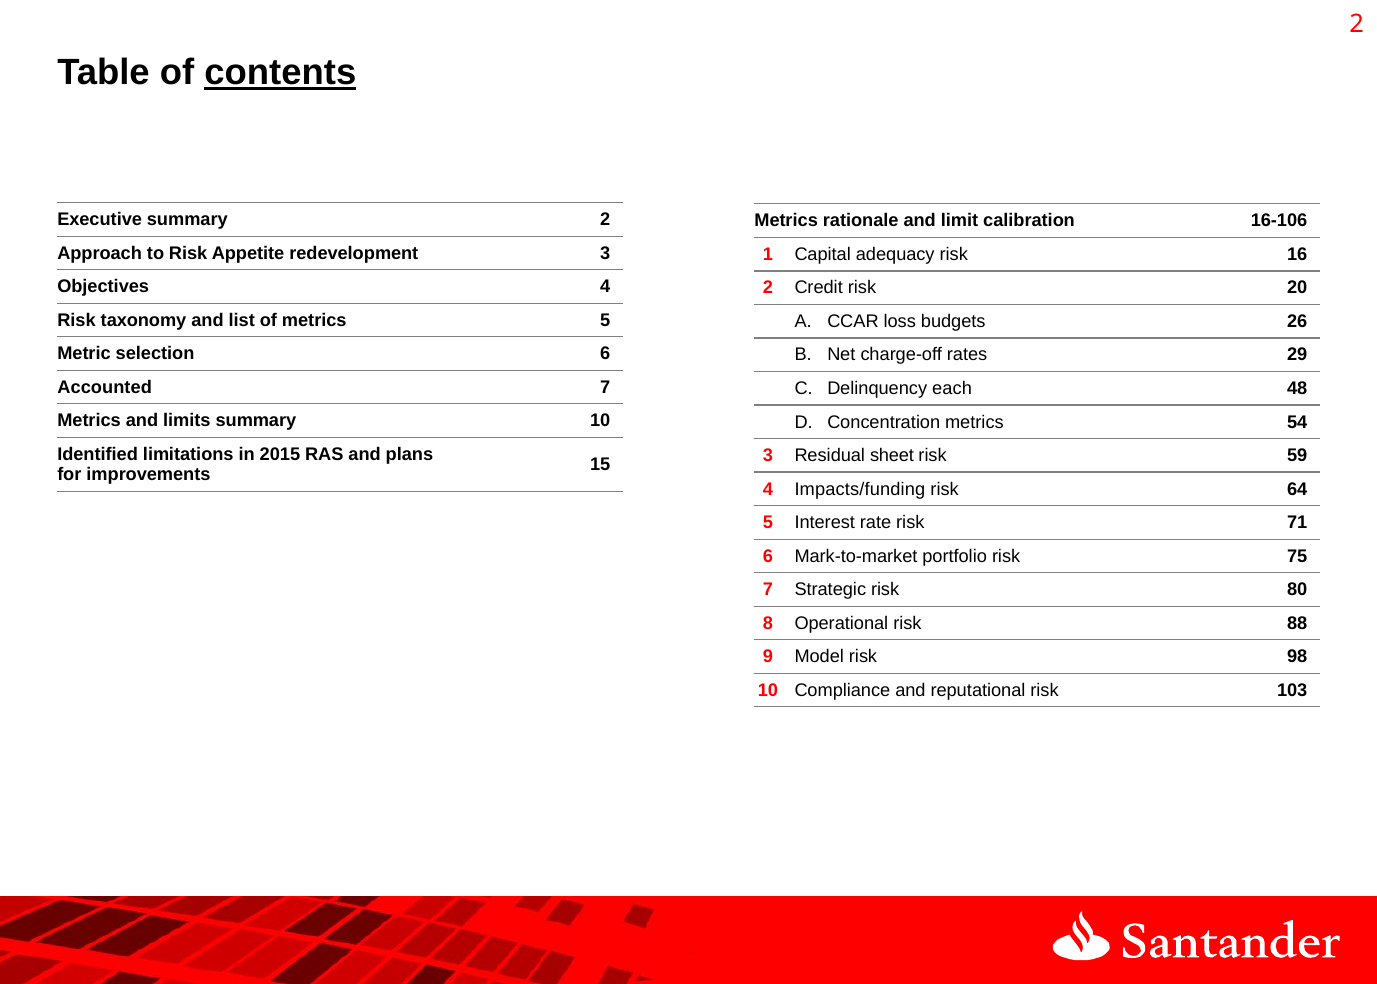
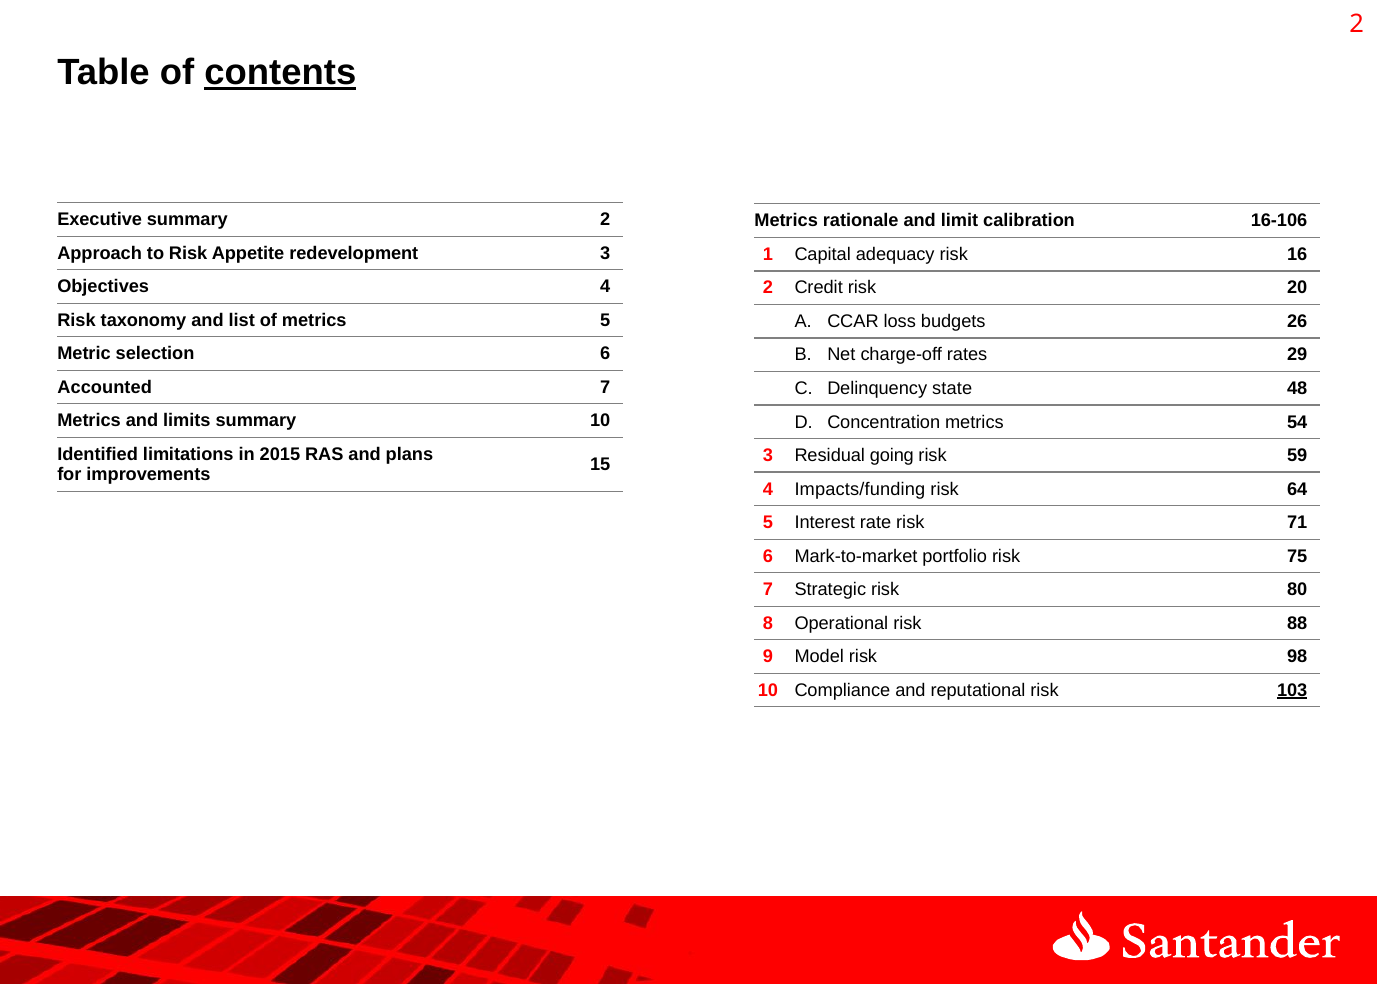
each: each -> state (952, 388)
sheet: sheet -> going (892, 455)
103 underline: none -> present (1292, 690)
